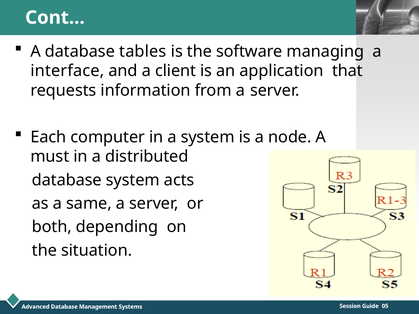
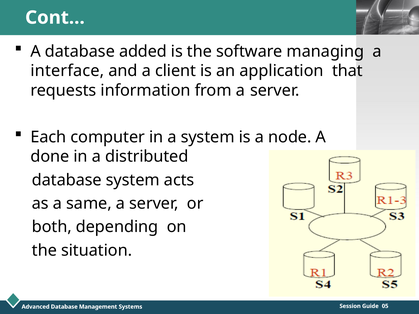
tables: tables -> added (143, 51)
must: must -> done (50, 157)
